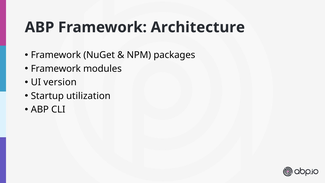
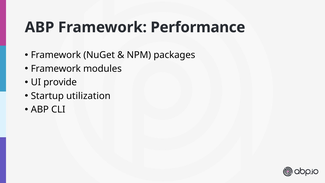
Architecture: Architecture -> Performance (198, 27)
version: version -> provide (60, 82)
